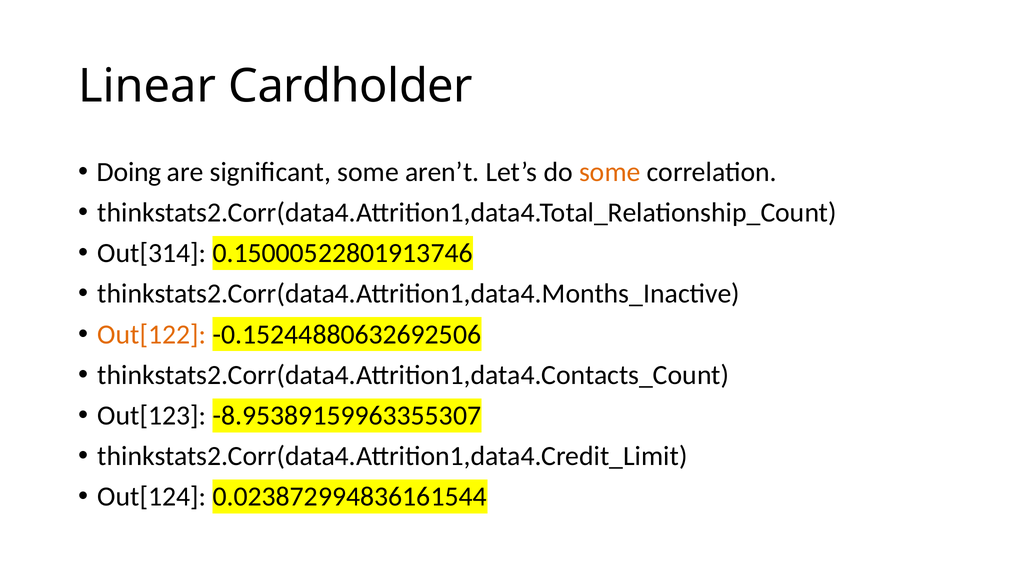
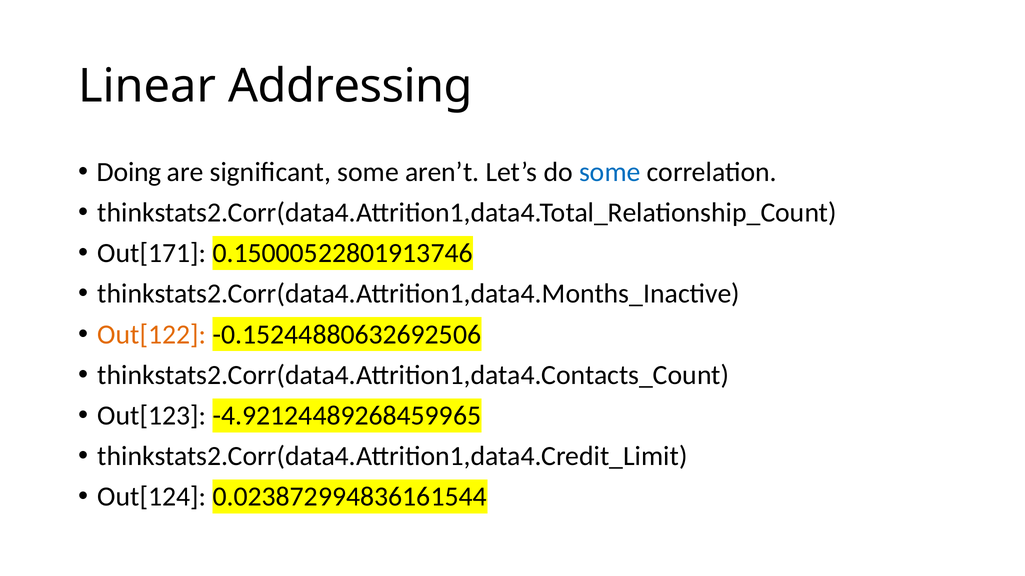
Cardholder: Cardholder -> Addressing (351, 86)
some colour: orange -> blue (610, 172)
Out[314: Out[314 -> Out[171 (152, 253)
-8.95389159963355307: -8.95389159963355307 -> -4.92124489268459965 (347, 416)
